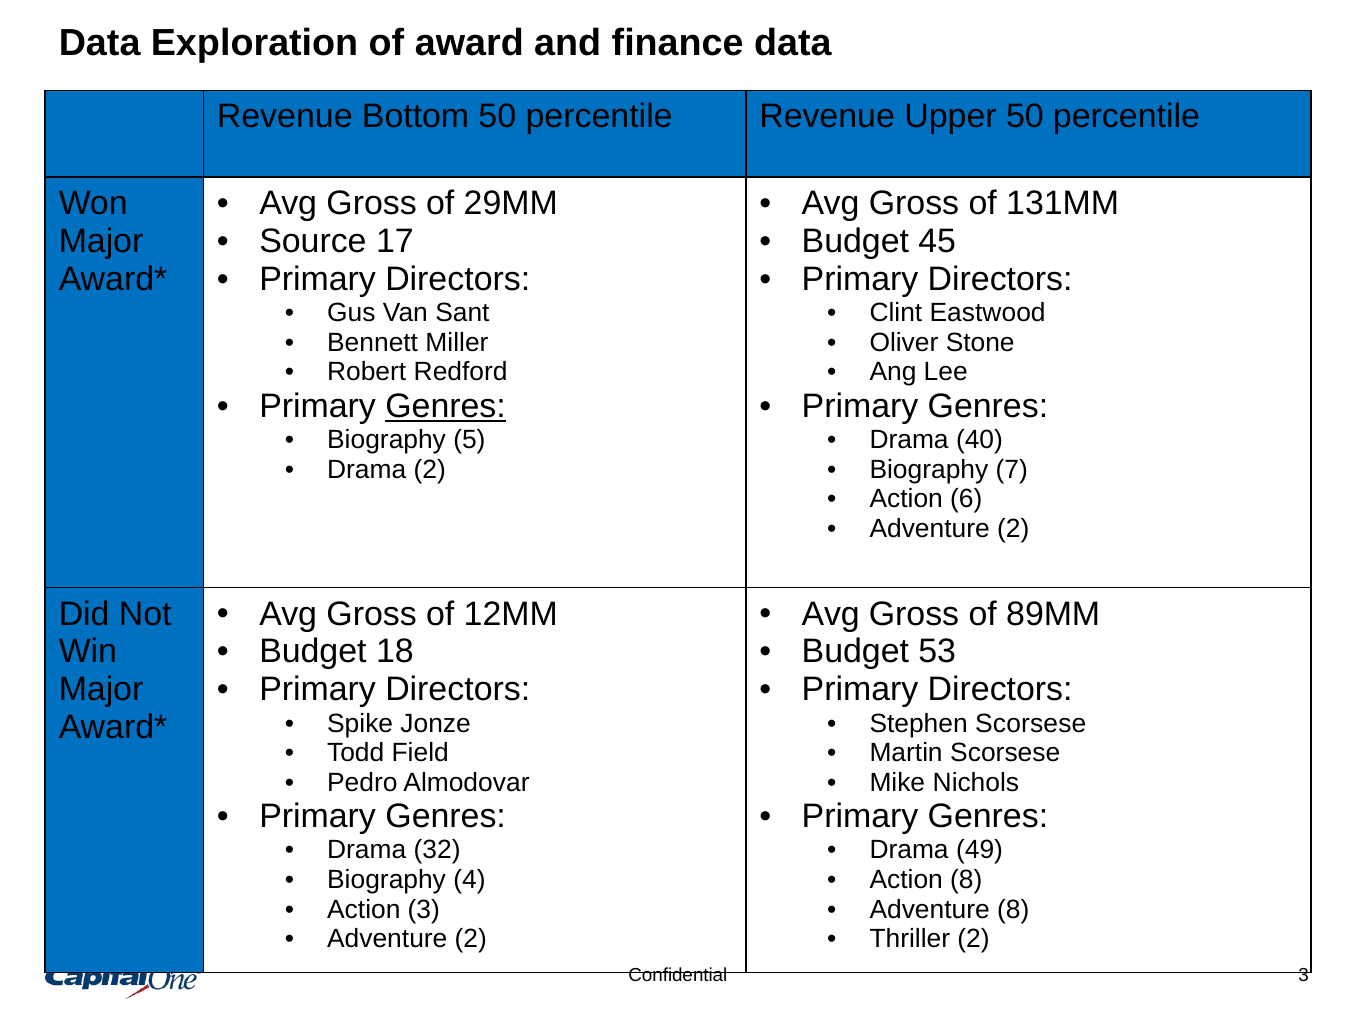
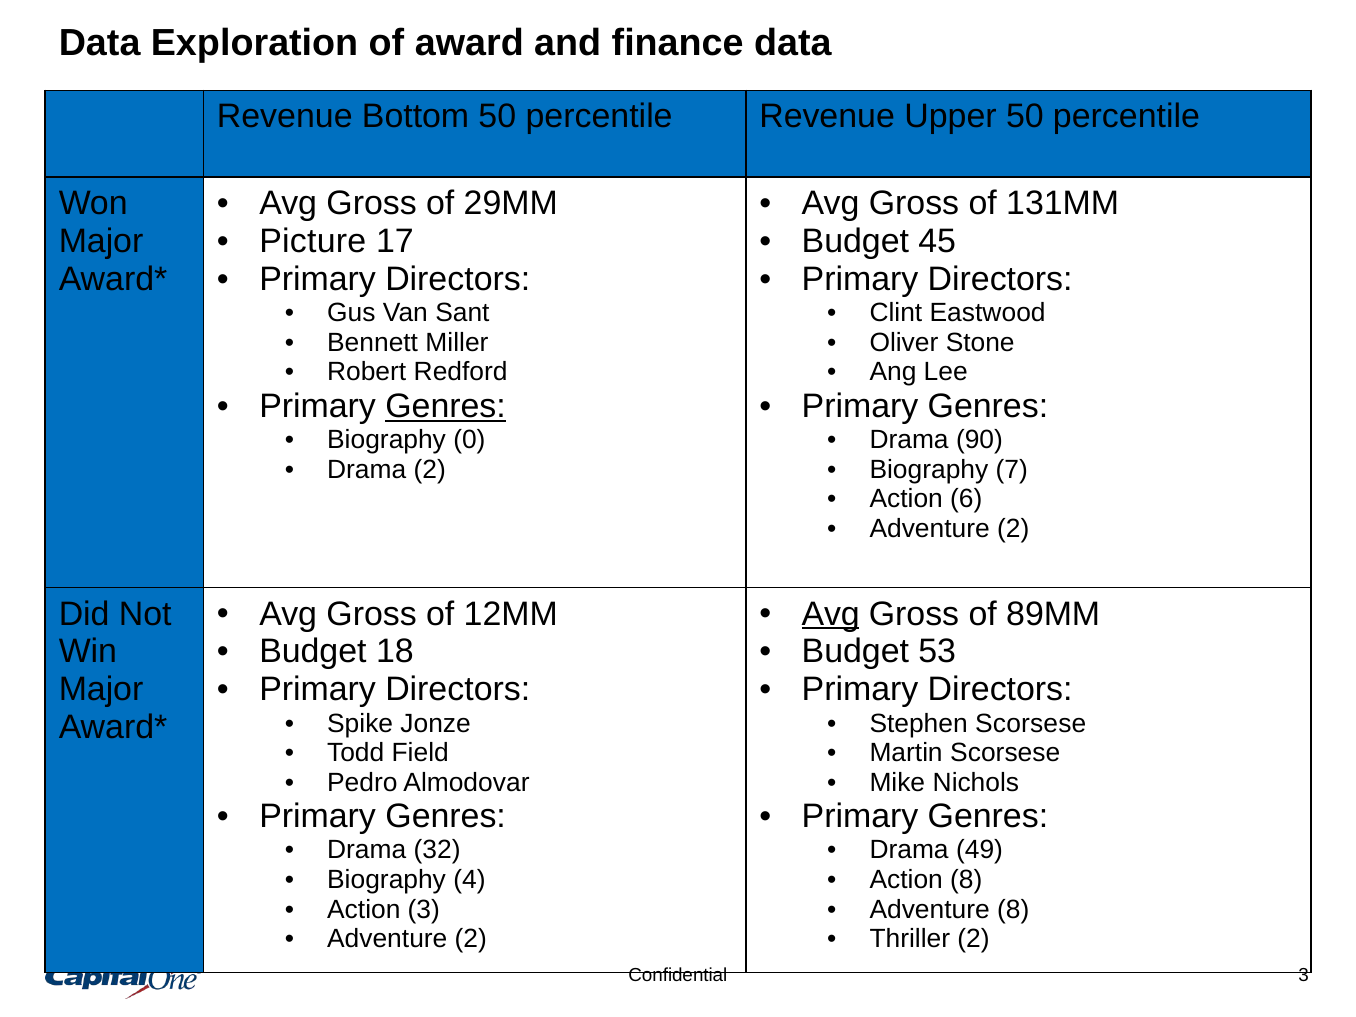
Source: Source -> Picture (313, 241)
5: 5 -> 0 (469, 440)
40: 40 -> 90 (979, 440)
Avg underline: none -> present (831, 614)
